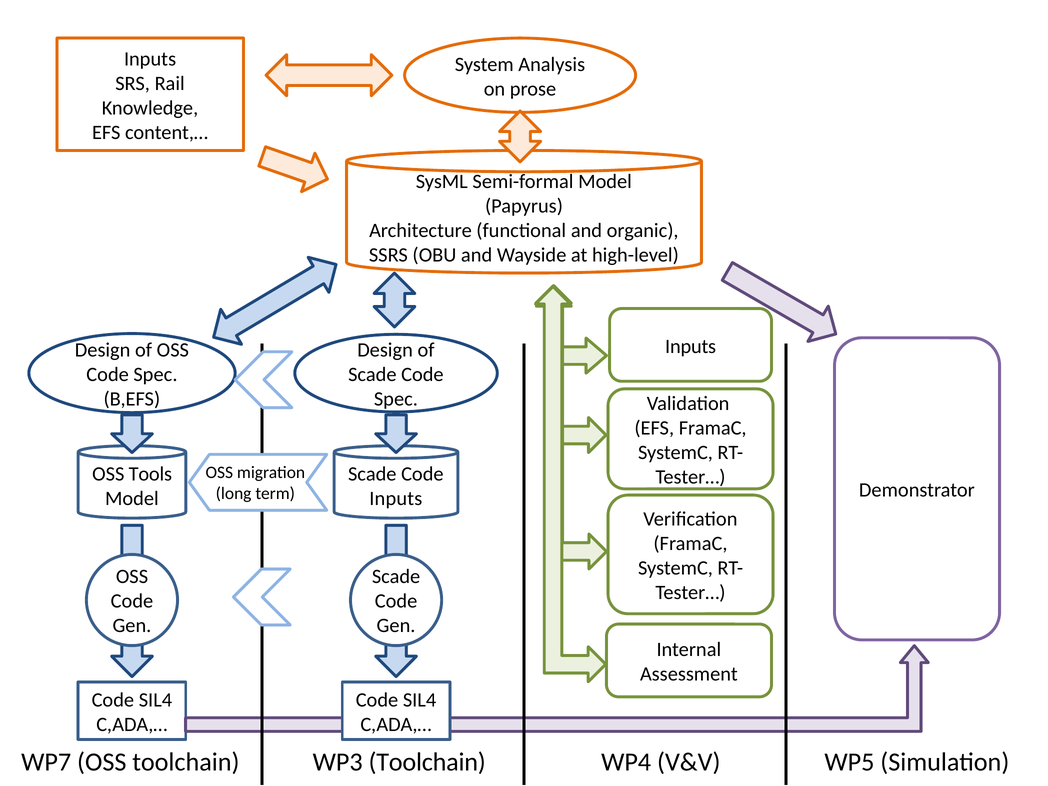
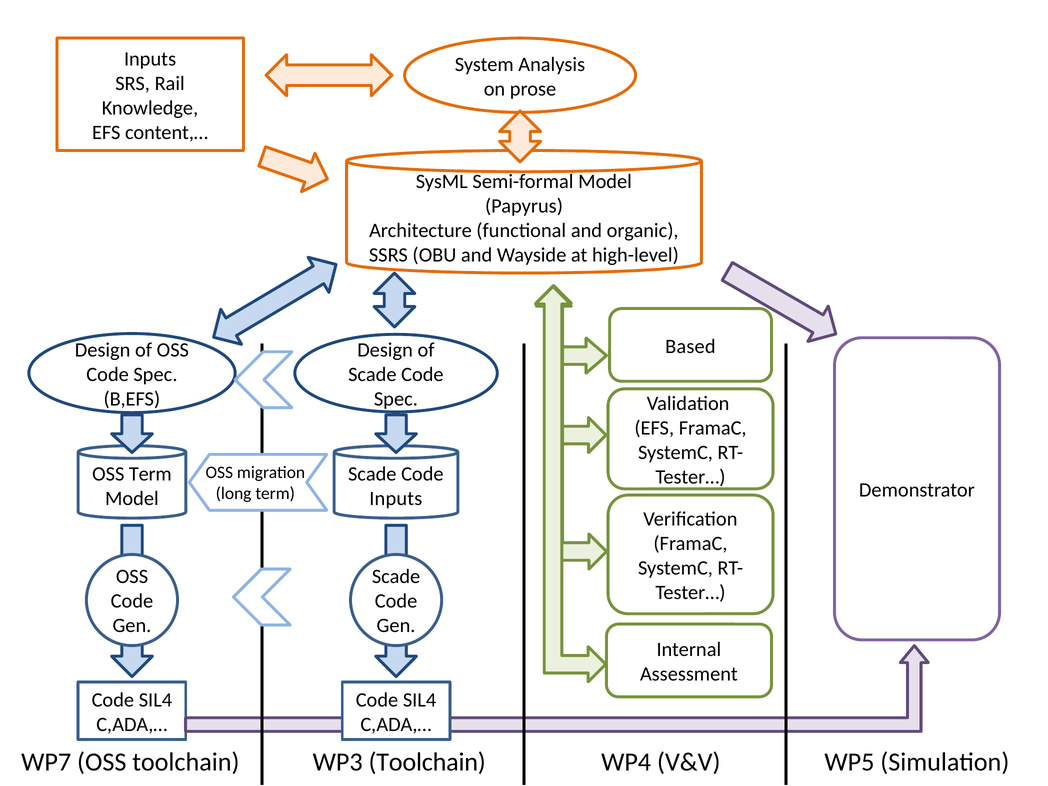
Inputs: Inputs -> Based (690, 346)
OSS Tools: Tools -> Term (150, 474)
